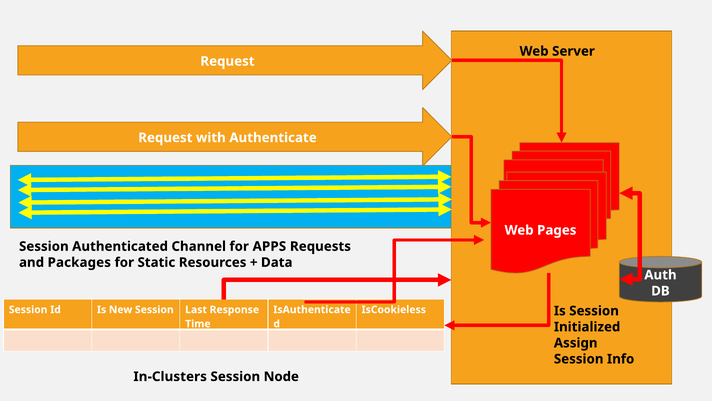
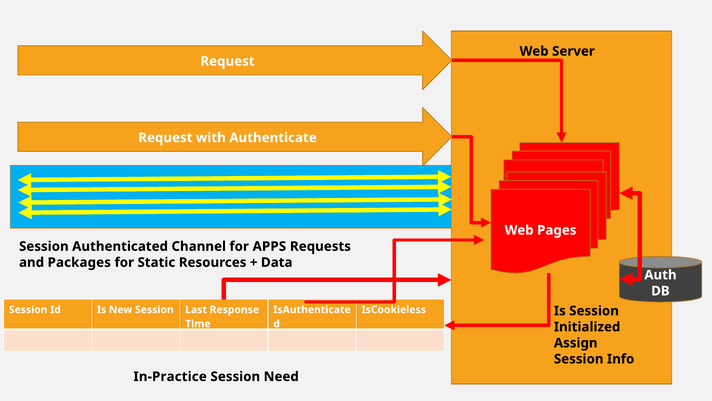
In-Clusters: In-Clusters -> In-Practice (170, 376)
Node: Node -> Need (281, 376)
